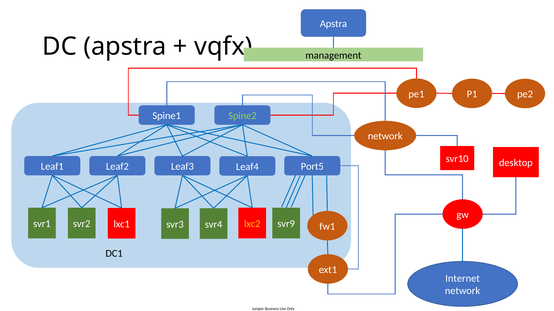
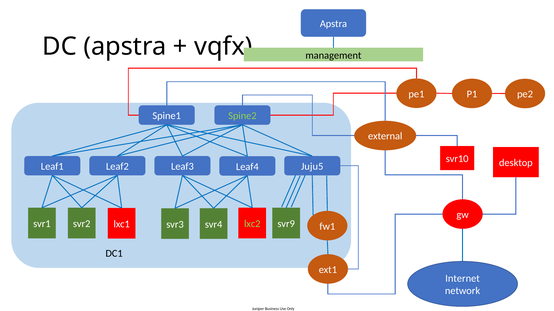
network: network -> external (385, 137)
Port5: Port5 -> Juju5 (312, 167)
lxc2 colour: yellow -> light green (252, 224)
